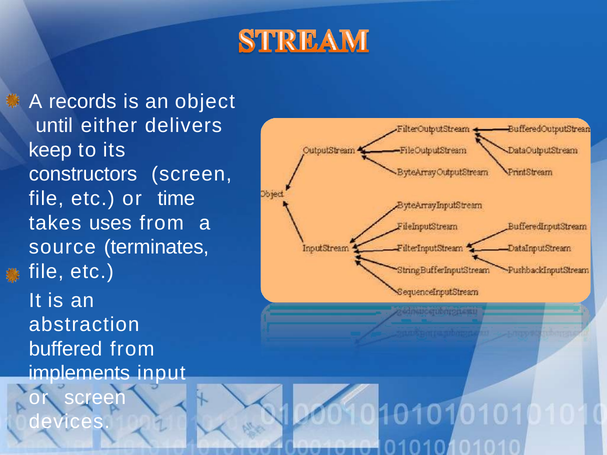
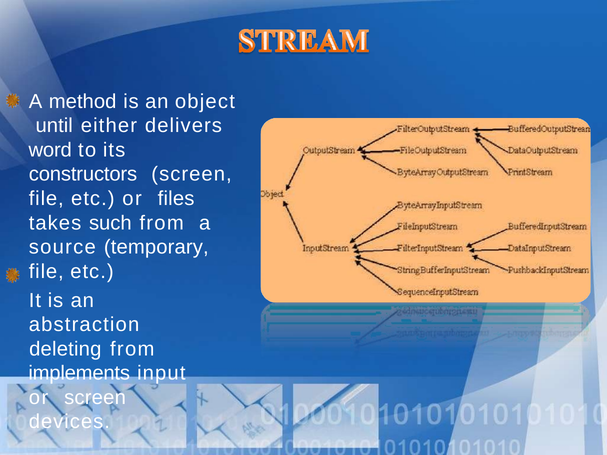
records: records -> method (83, 102)
keep: keep -> word (50, 150)
time: time -> files (176, 199)
uses: uses -> such (110, 223)
terminates: terminates -> temporary (156, 247)
buffered: buffered -> deleting (65, 349)
